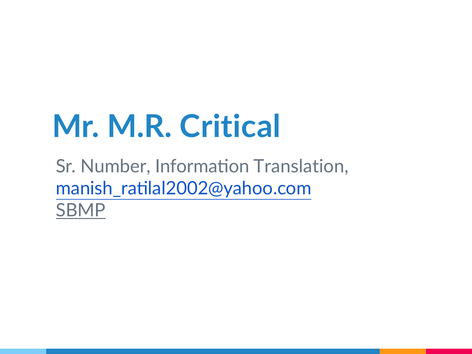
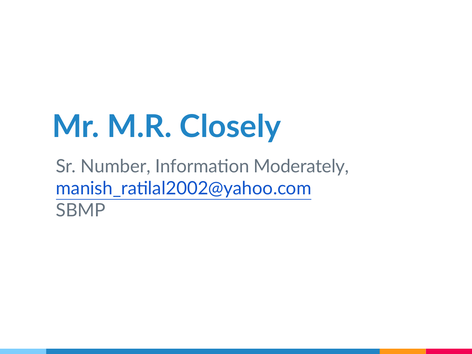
Critical: Critical -> Closely (230, 127)
Translation: Translation -> Moderately (301, 166)
SBMP underline: present -> none (81, 211)
